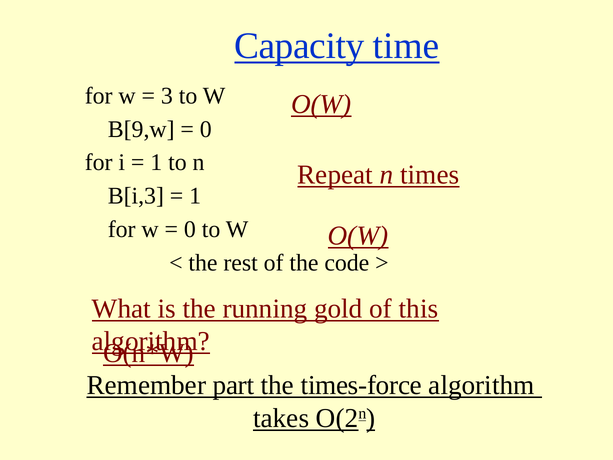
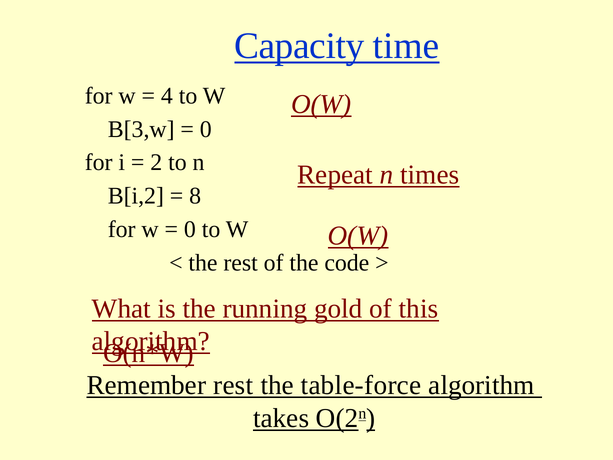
3: 3 -> 4 (167, 96)
B[9,w: B[9,w -> B[3,w (141, 129)
1: 1 -> 2 (156, 162)
B[i,3: B[i,3 -> B[i,2 (136, 196)
1: 1 -> 8 (195, 196)
Remember part: part -> rest (233, 385)
times-force: times-force -> table-force (361, 385)
